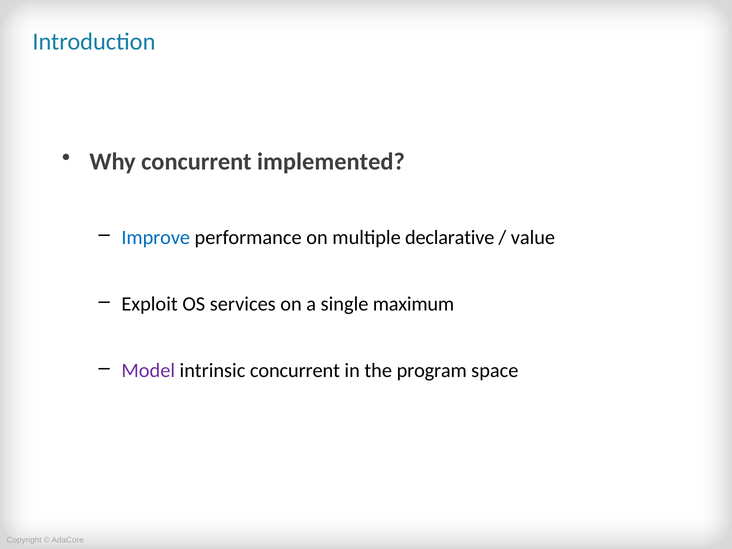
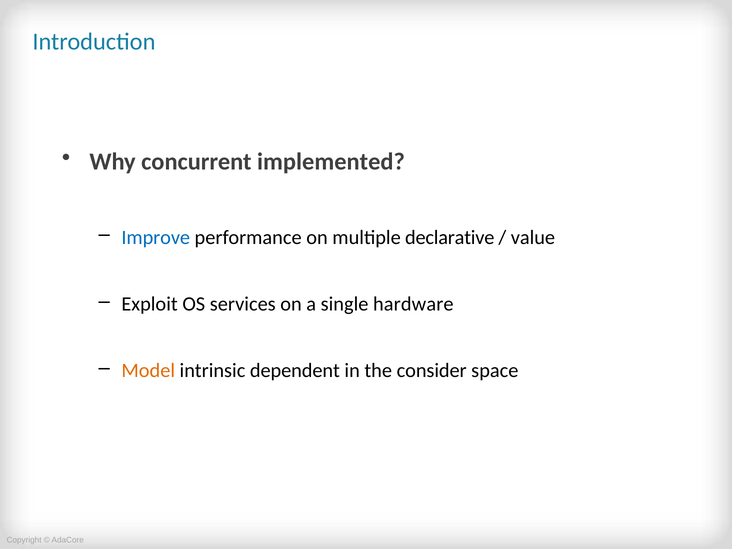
maximum: maximum -> hardware (413, 304)
Model colour: purple -> orange (148, 371)
intrinsic concurrent: concurrent -> dependent (295, 371)
program: program -> consider (432, 371)
